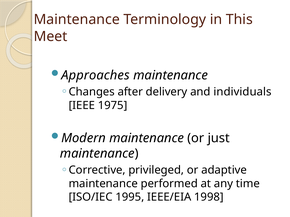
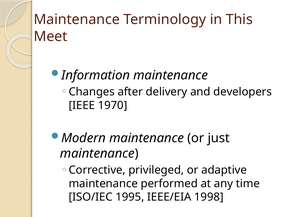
Approaches: Approaches -> Information (96, 75)
individuals: individuals -> developers (243, 92)
1975: 1975 -> 1970 (113, 106)
